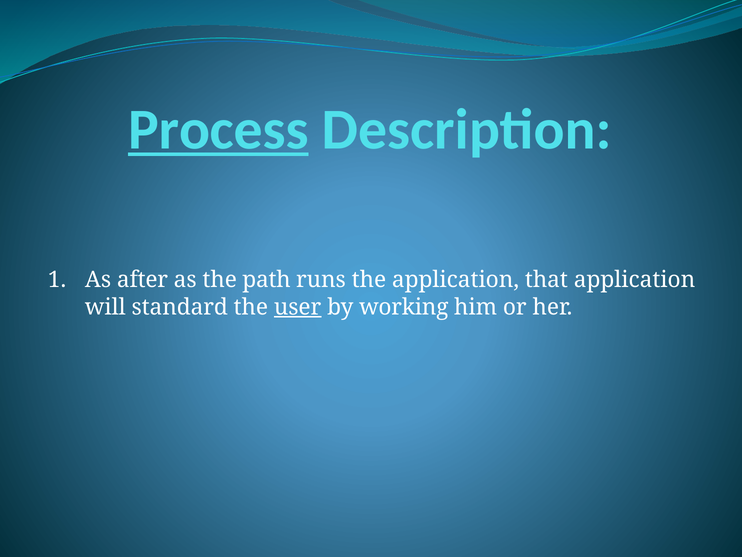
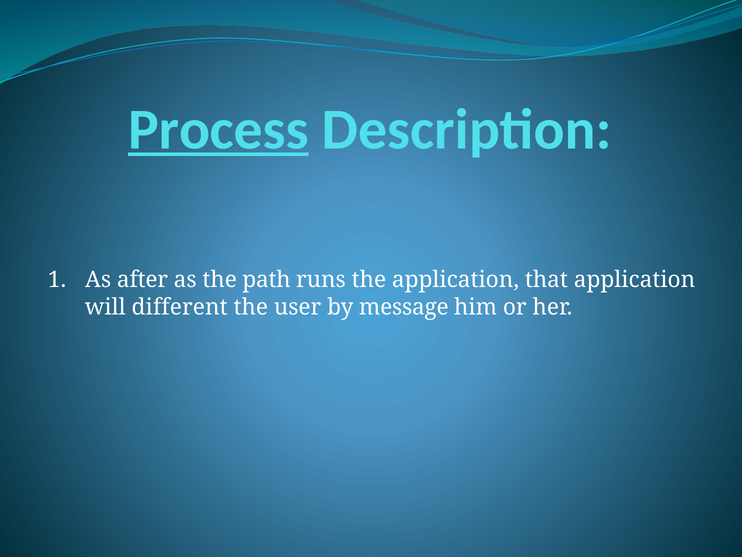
standard: standard -> different (180, 307)
user underline: present -> none (298, 307)
working: working -> message (404, 307)
